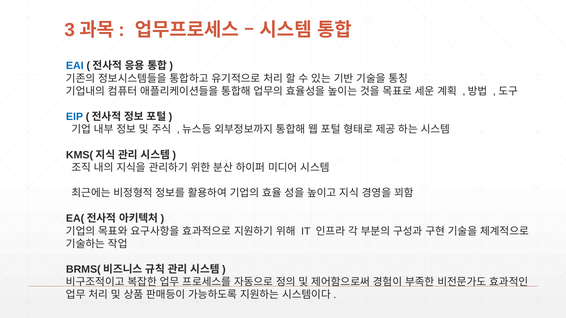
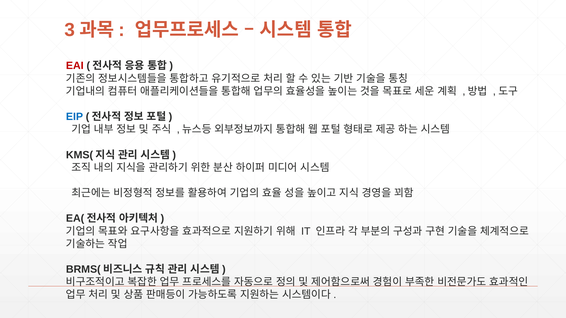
EAI colour: blue -> red (75, 66)
